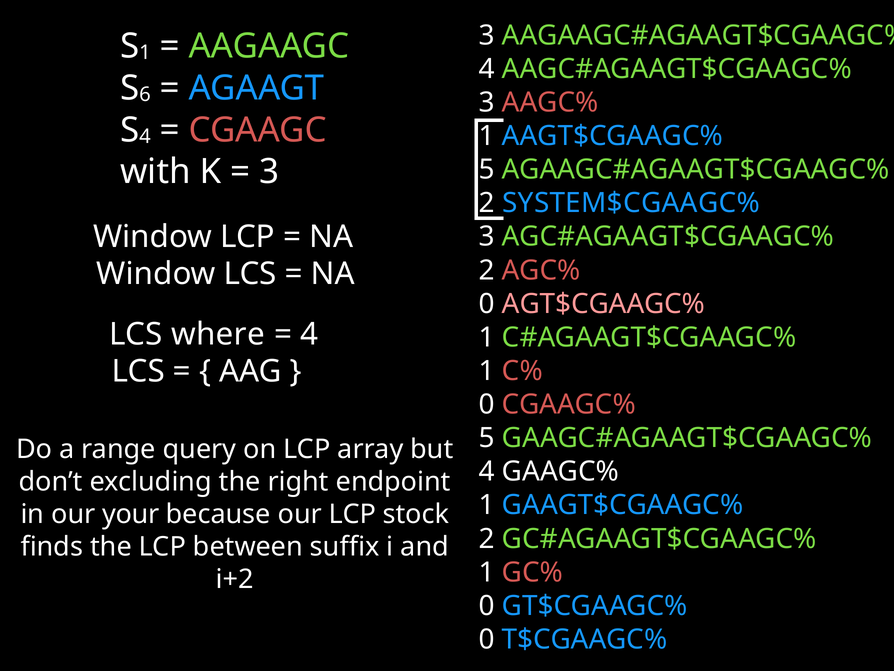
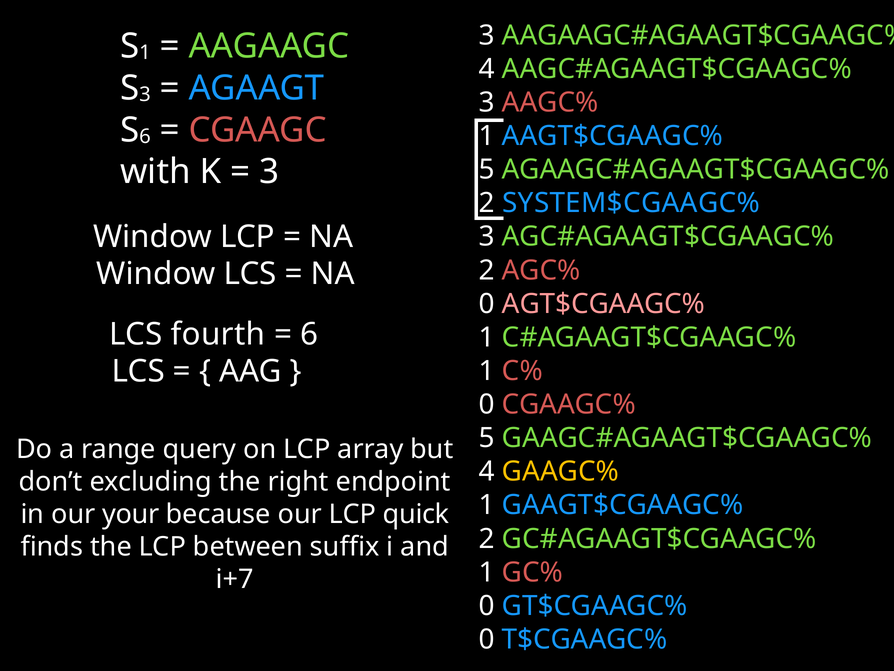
6: 6 -> 3 (145, 95)
4: 4 -> 6 (145, 137)
where: where -> fourth (218, 334)
4: 4 -> 6 (309, 334)
GAAGC% colour: white -> yellow (560, 471)
stock: stock -> quick (416, 514)
i+2: i+2 -> i+7 (235, 579)
